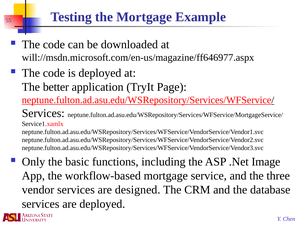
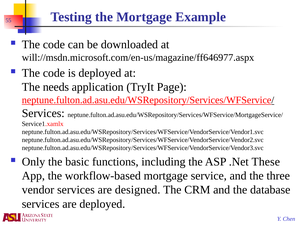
better: better -> needs (56, 87)
Image: Image -> These (266, 162)
